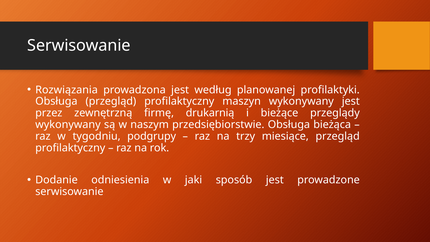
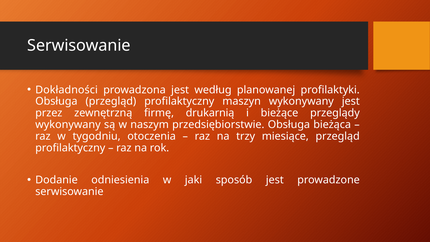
Rozwiązania: Rozwiązania -> Dokładności (67, 90)
podgrupy: podgrupy -> otoczenia (152, 136)
